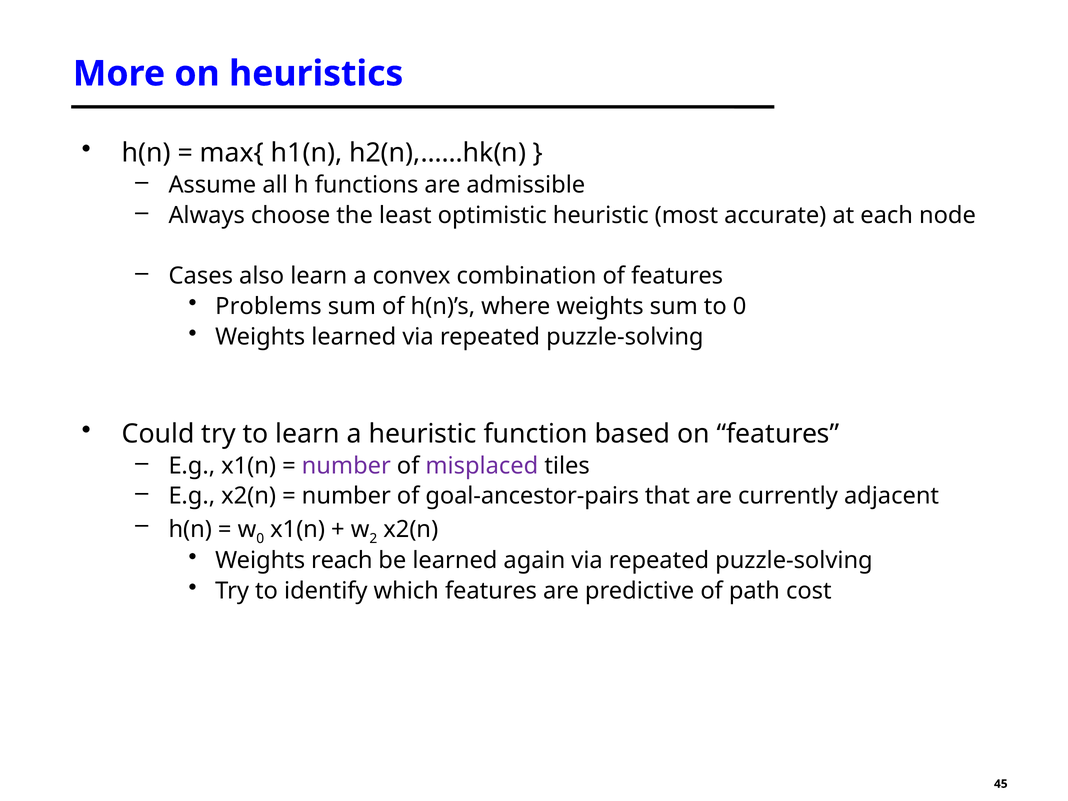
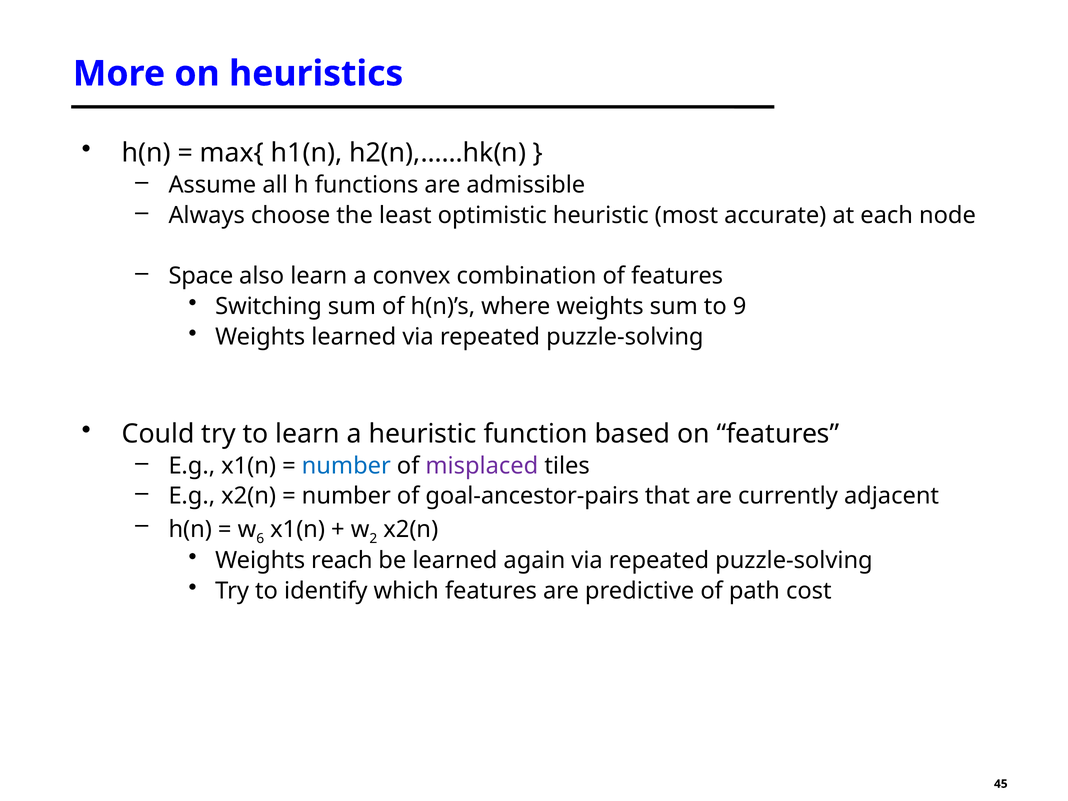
Cases: Cases -> Space (201, 276)
Problems: Problems -> Switching (269, 306)
to 0: 0 -> 9 (740, 306)
number colour: purple -> blue (346, 466)
0: 0 -> 6 (260, 538)
